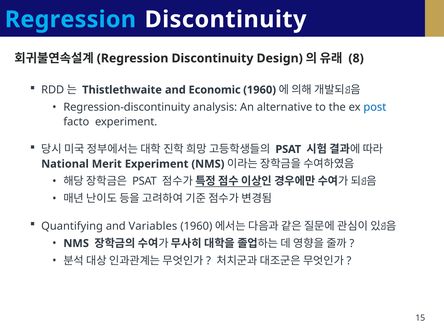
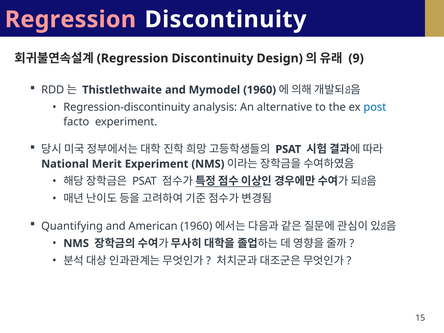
Regression colour: light blue -> pink (70, 19)
8: 8 -> 9 (356, 58)
Economic: Economic -> Mymodel (215, 90)
Variables: Variables -> American (153, 226)
